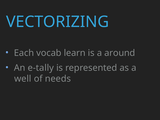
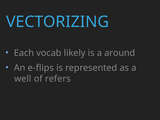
learn: learn -> likely (75, 53)
e-tally: e-tally -> e-flips (41, 68)
needs: needs -> refers (58, 79)
